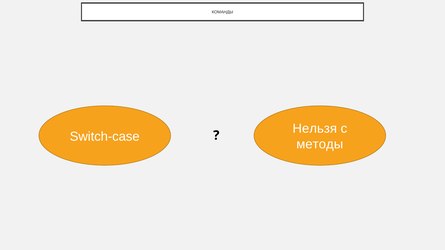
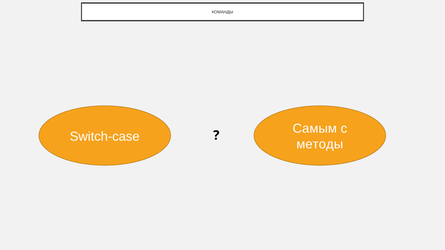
Нельзя: Нельзя -> Самым (315, 129)
